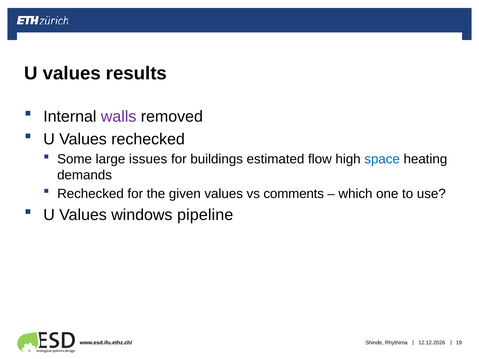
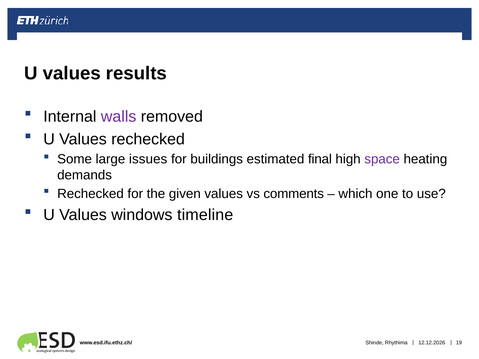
flow: flow -> final (320, 159)
space colour: blue -> purple (382, 159)
pipeline: pipeline -> timeline (205, 215)
